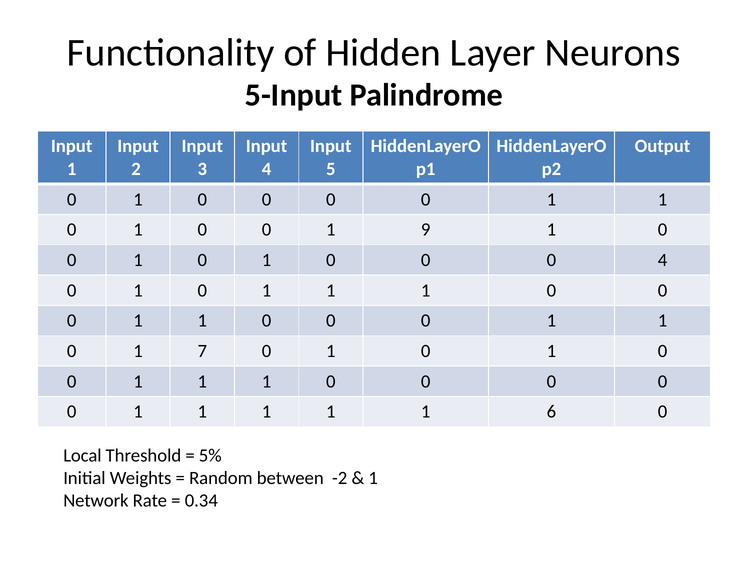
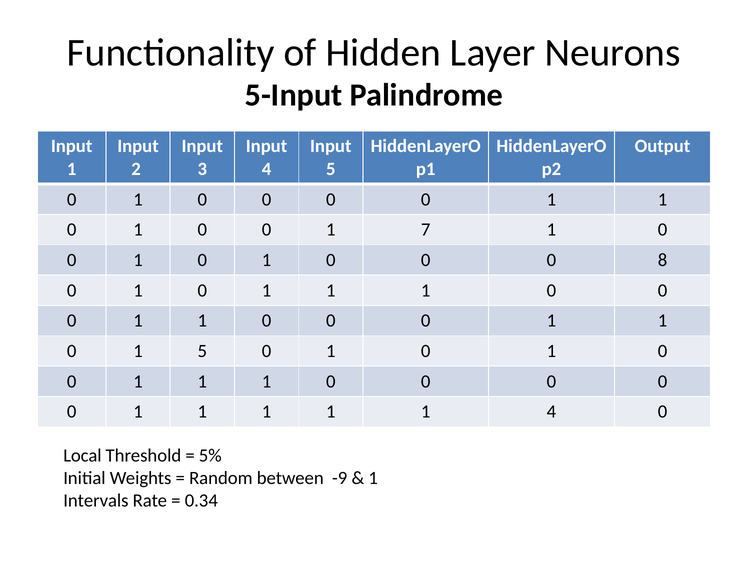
9: 9 -> 7 (426, 230)
0 4: 4 -> 8 (662, 260)
1 7: 7 -> 5 (202, 351)
1 6: 6 -> 4 (551, 412)
-2: -2 -> -9 (340, 478)
Network: Network -> Intervals (96, 501)
